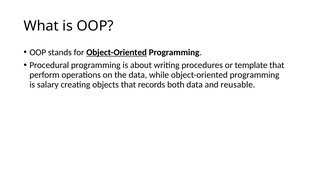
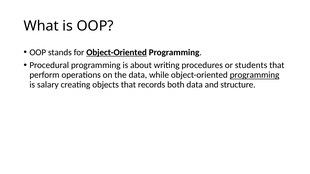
template: template -> students (251, 65)
programming underline: none -> present (255, 75)
reusable: reusable -> structure (238, 85)
